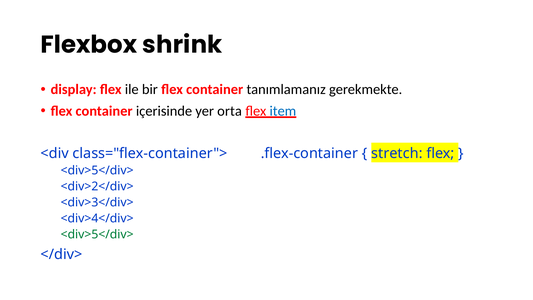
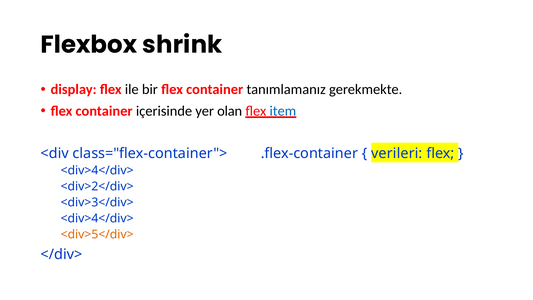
orta: orta -> olan (230, 111)
stretch: stretch -> verileri (397, 153)
<div>5</div>: <div>5</div> -> <div>4</div> (97, 170)
<div>5</div> colour: green -> orange (97, 234)
